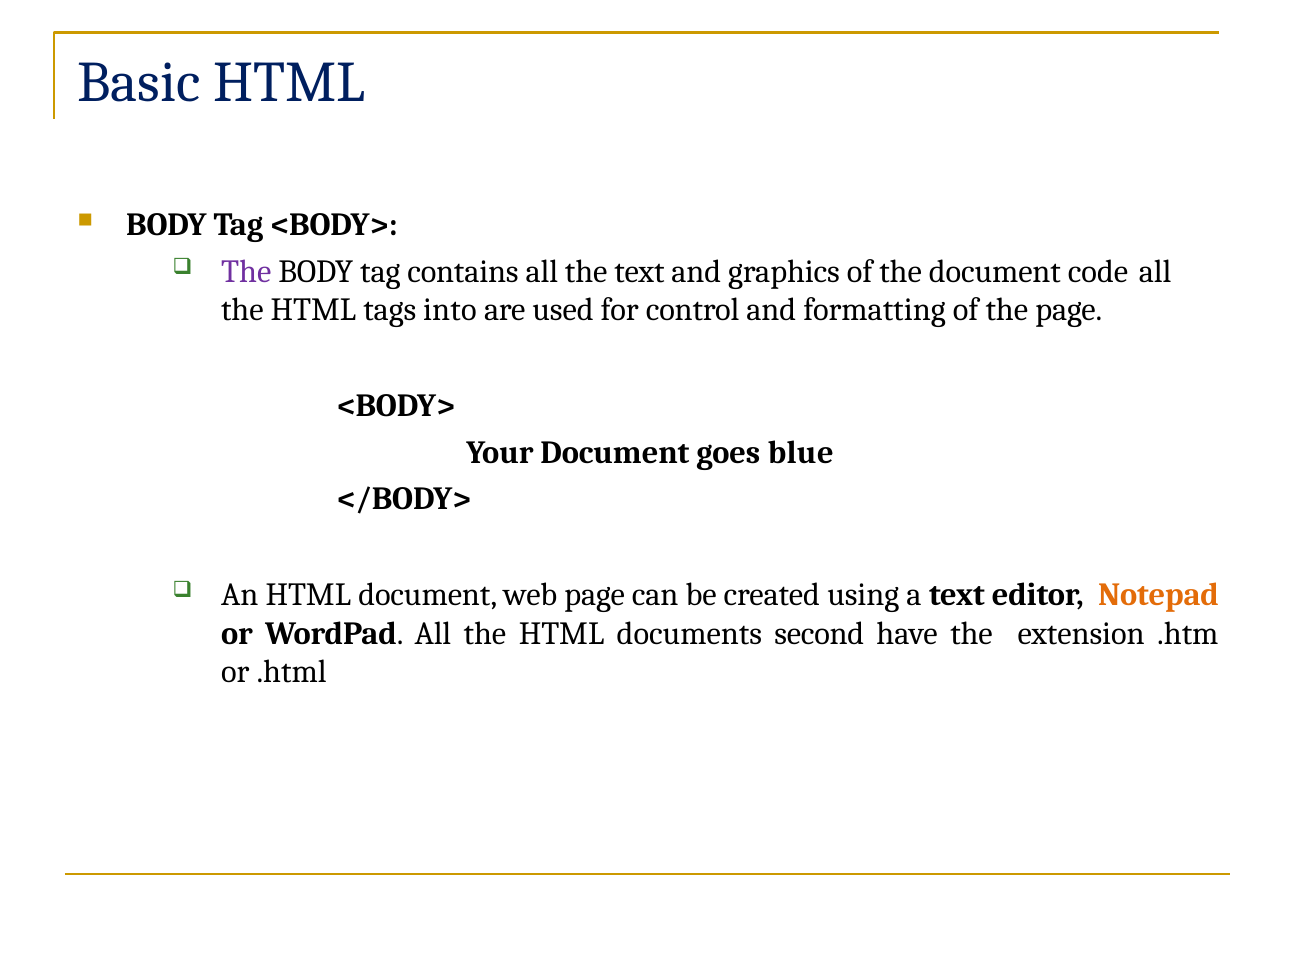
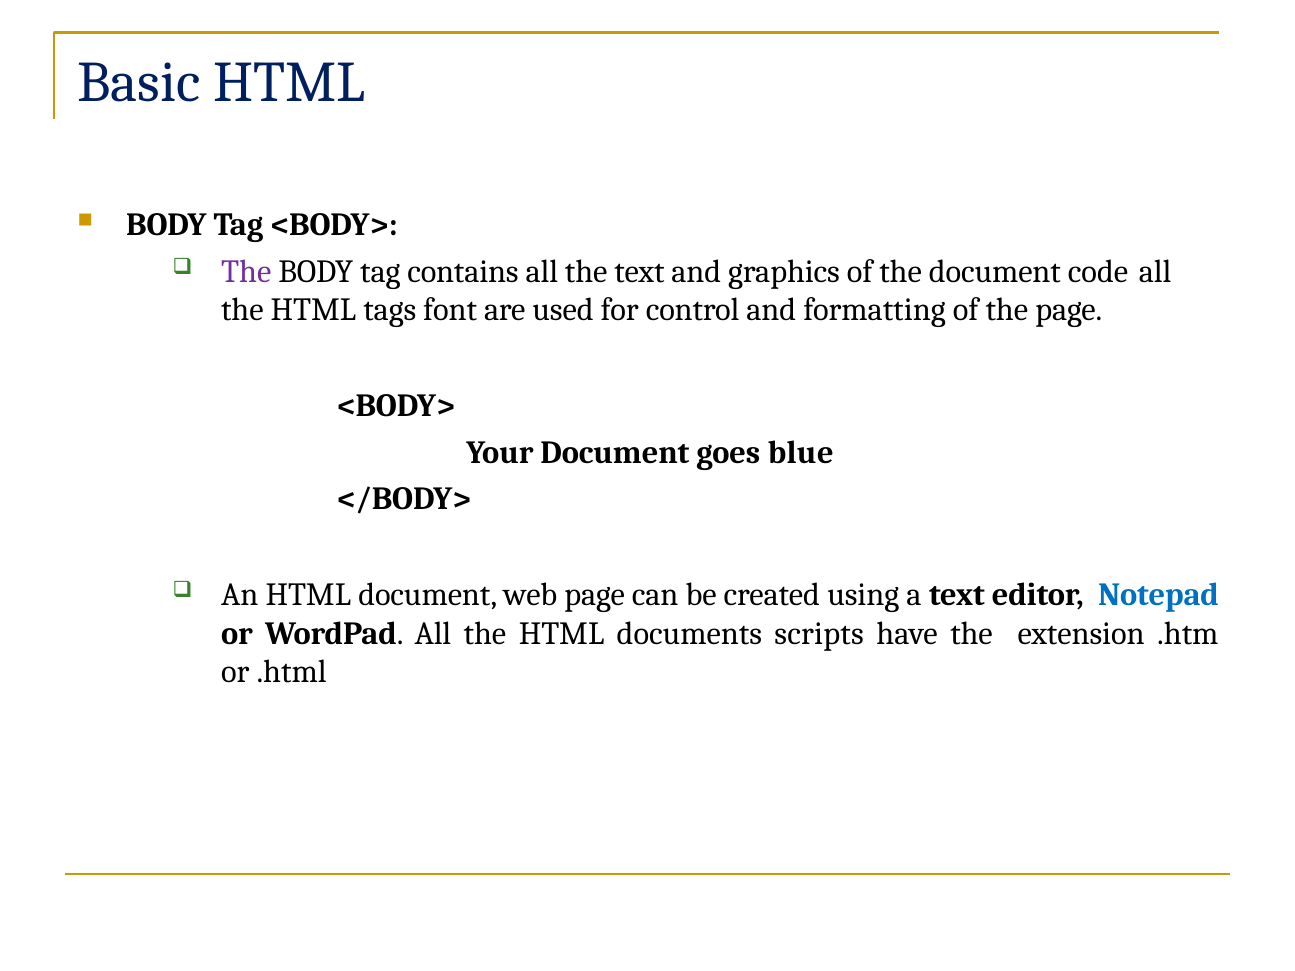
into: into -> font (450, 310)
Notepad colour: orange -> blue (1158, 595)
second: second -> scripts (819, 634)
